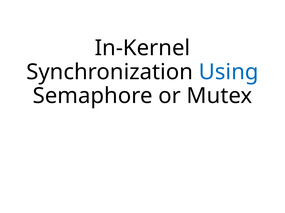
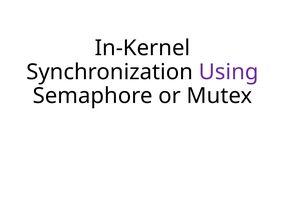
Using colour: blue -> purple (229, 72)
